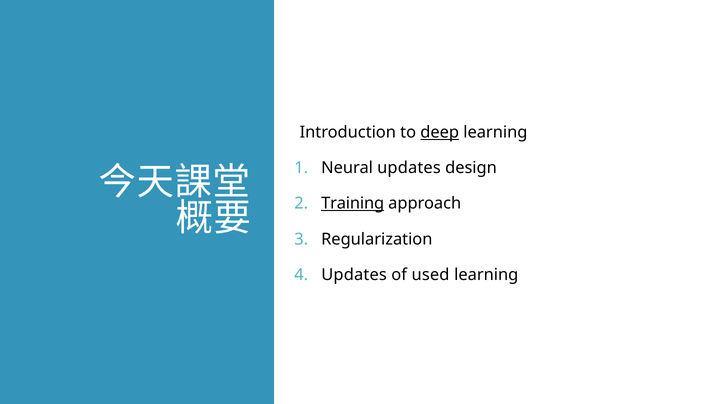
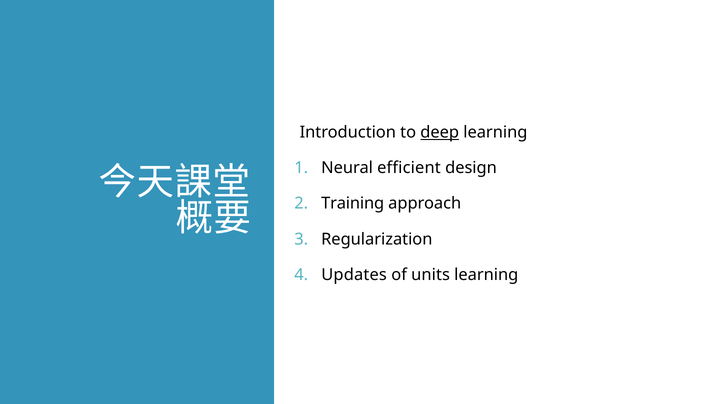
Neural updates: updates -> efficient (409, 168)
Training underline: present -> none (353, 204)
used: used -> units (431, 275)
